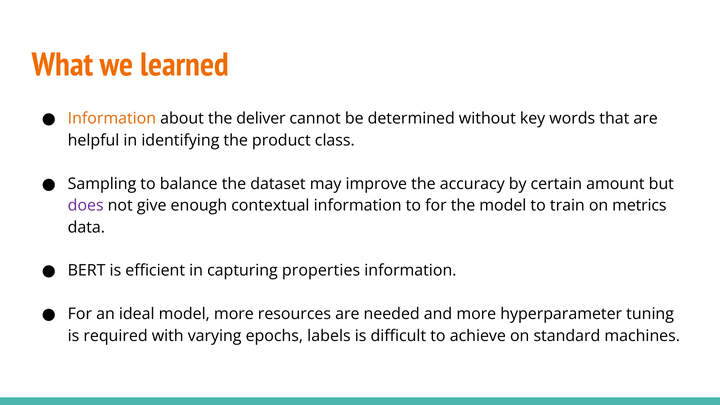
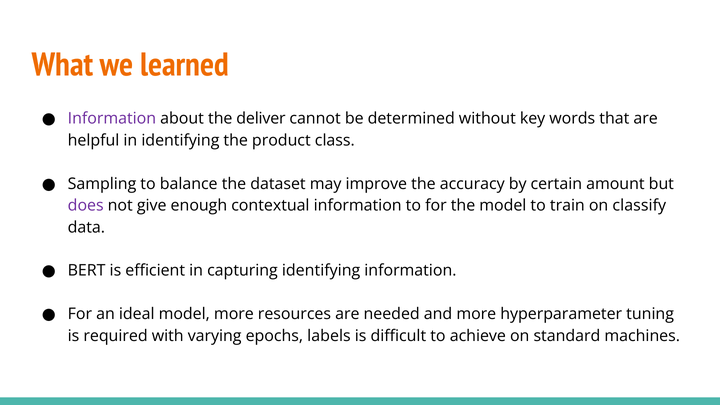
Information colour: orange -> purple (112, 119)
metrics: metrics -> classify (639, 206)
capturing properties: properties -> identifying (321, 271)
